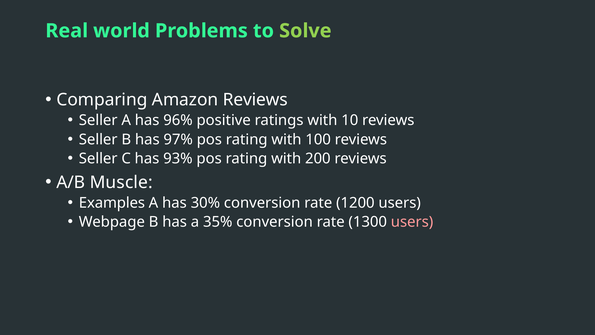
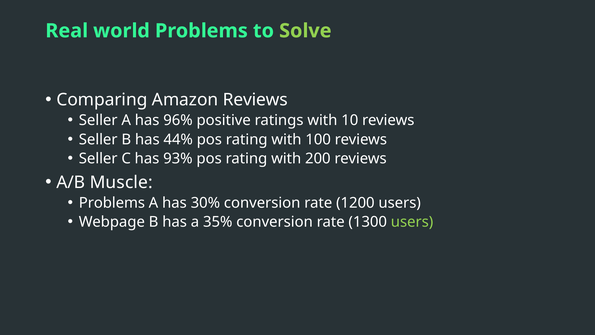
97%: 97% -> 44% (178, 139)
Examples: Examples -> Problems (112, 203)
users colour: pink -> light green (412, 222)
